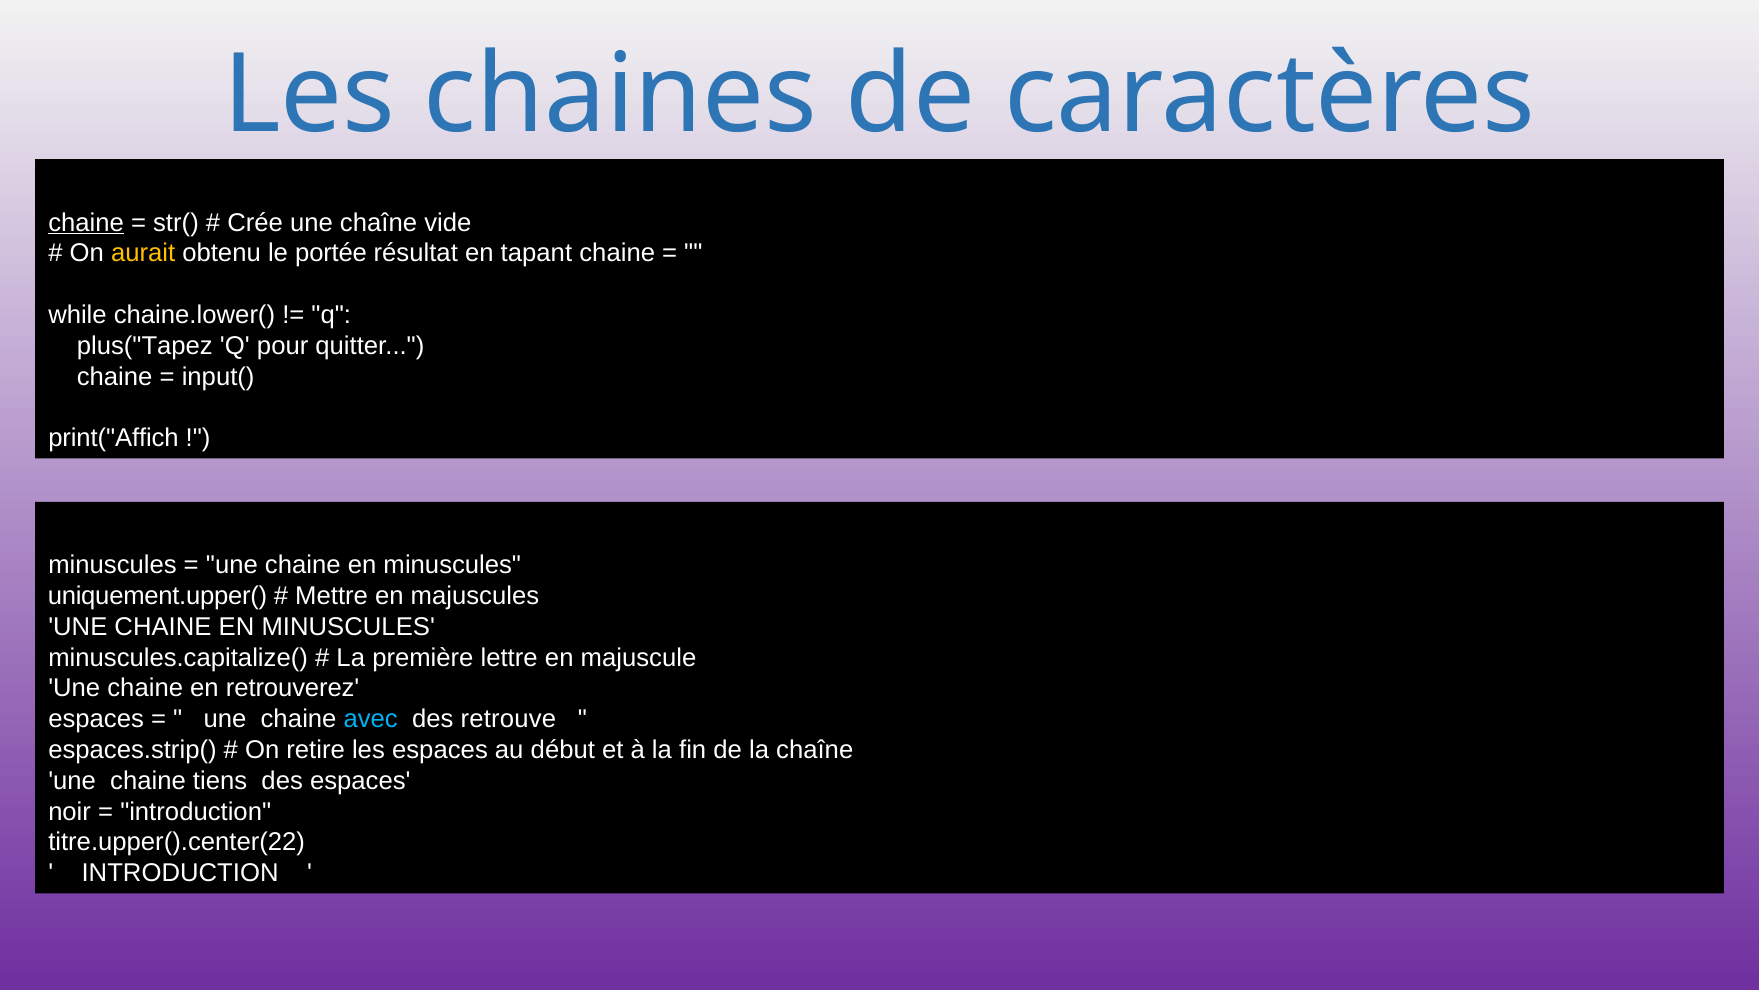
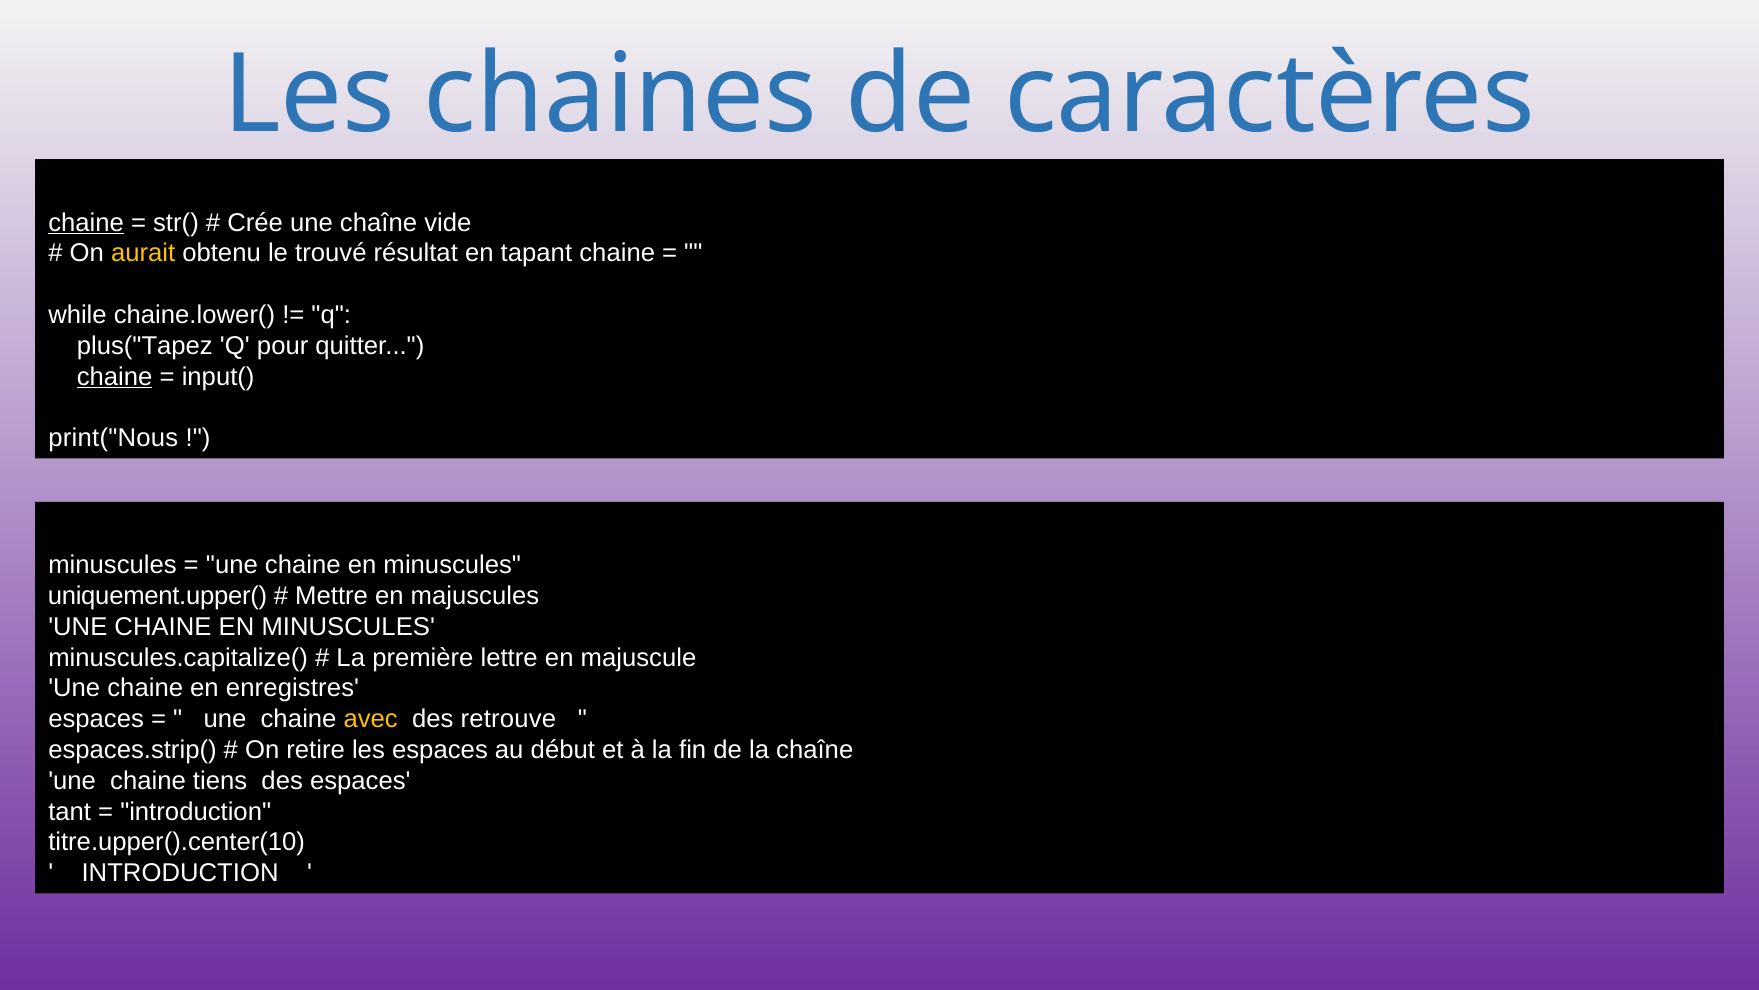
portée: portée -> trouvé (331, 253)
chaine underline: none -> present (115, 376)
print("Affich: print("Affich -> print("Nous (113, 438)
retrouverez: retrouverez -> enregistres (293, 688)
avec colour: light blue -> yellow (371, 719)
noir: noir -> tant (70, 811)
titre.upper().center(22: titre.upper().center(22 -> titre.upper().center(10 (177, 842)
